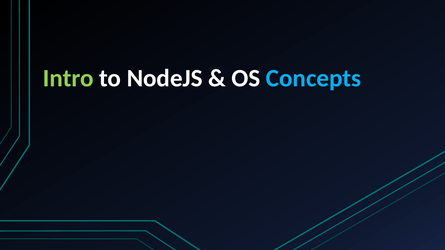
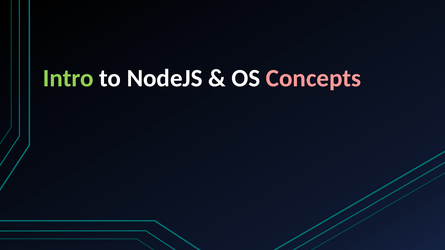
Concepts colour: light blue -> pink (314, 78)
